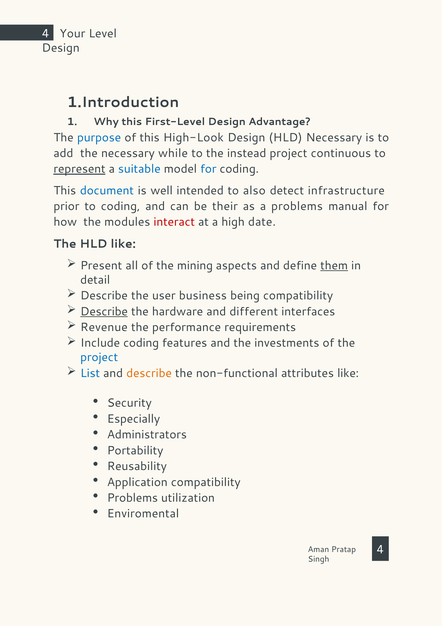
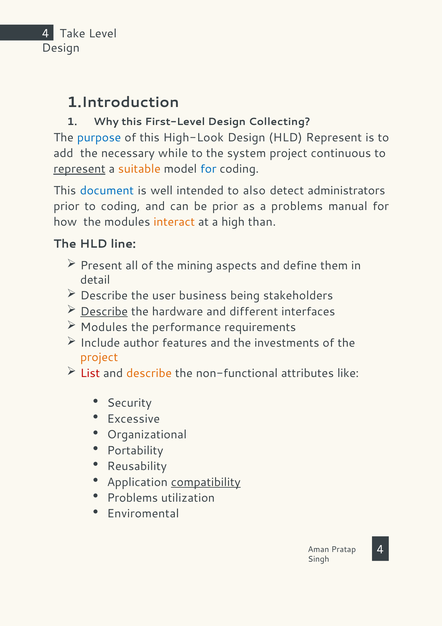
Your: Your -> Take (72, 34)
Advantage: Advantage -> Collecting (279, 122)
HLD Necessary: Necessary -> Represent (334, 138)
instead: instead -> system (247, 153)
suitable colour: blue -> orange (139, 169)
infrastructure: infrastructure -> administrators (346, 191)
be their: their -> prior (225, 206)
interact colour: red -> orange (174, 222)
date: date -> than (262, 222)
HLD like: like -> line (123, 244)
them underline: present -> none (334, 265)
being compatibility: compatibility -> stakeholders (298, 295)
Revenue: Revenue -> Modules (104, 327)
Include coding: coding -> author (141, 343)
project colour: blue -> orange (99, 357)
List colour: blue -> red (90, 373)
Especially: Especially -> Excessive (133, 419)
Administrators: Administrators -> Organizational (147, 434)
compatibility underline: none -> present (206, 482)
